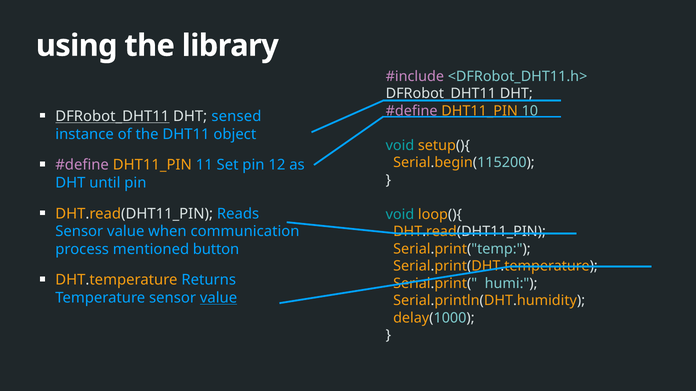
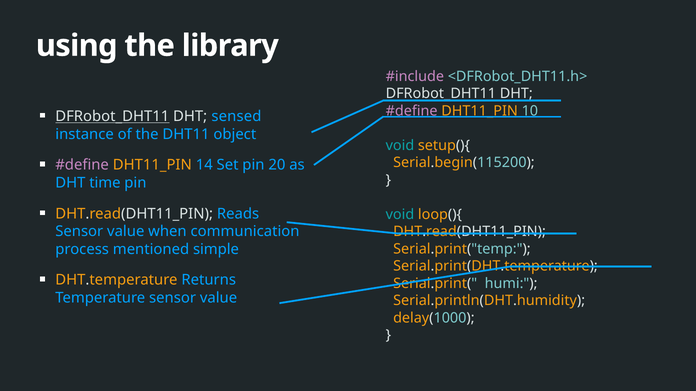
11: 11 -> 14 (204, 165)
12: 12 -> 20 (277, 165)
until: until -> time (105, 183)
button: button -> simple (216, 250)
value underline: present -> none (219, 298)
